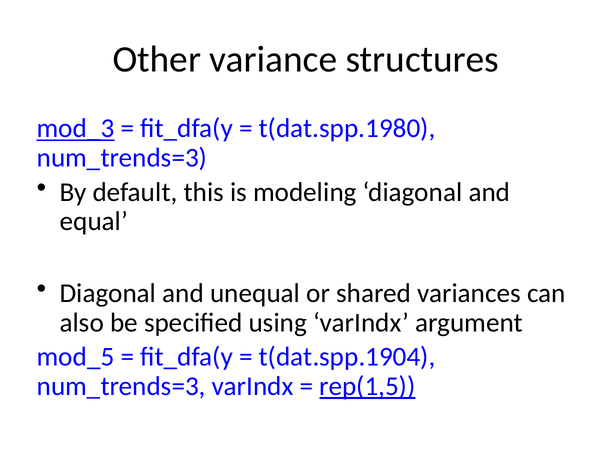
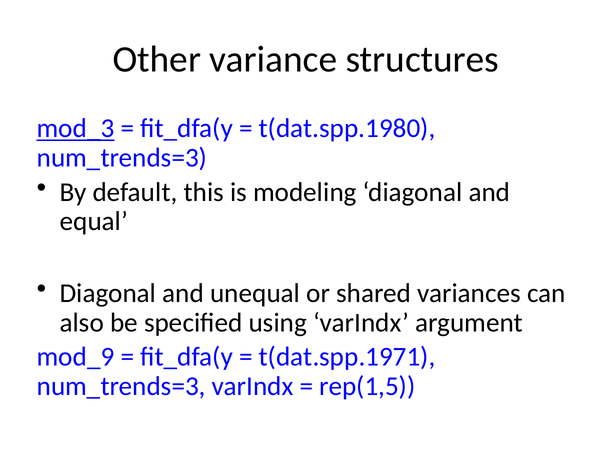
mod_5: mod_5 -> mod_9 (76, 357)
t(dat.spp.1904: t(dat.spp.1904 -> t(dat.spp.1971 (347, 357)
rep(1,5 underline: present -> none (367, 386)
